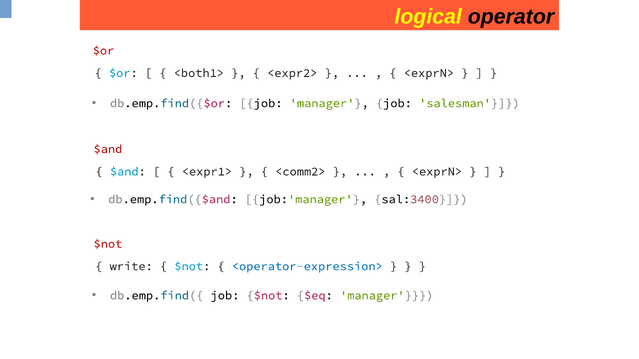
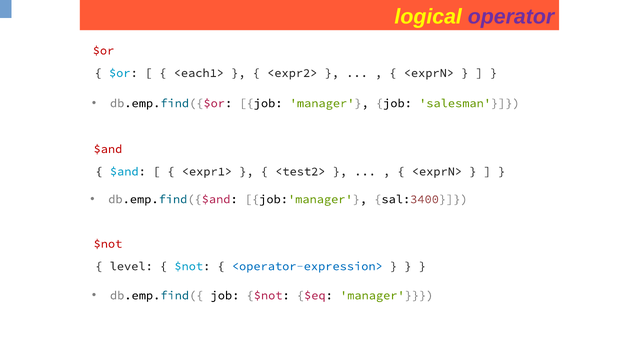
operator colour: black -> purple (511, 17)
<both1>: <both1> -> <each1> (199, 73)
<comm2>: <comm2> -> <test2> (300, 172)
write: write -> level (131, 267)
